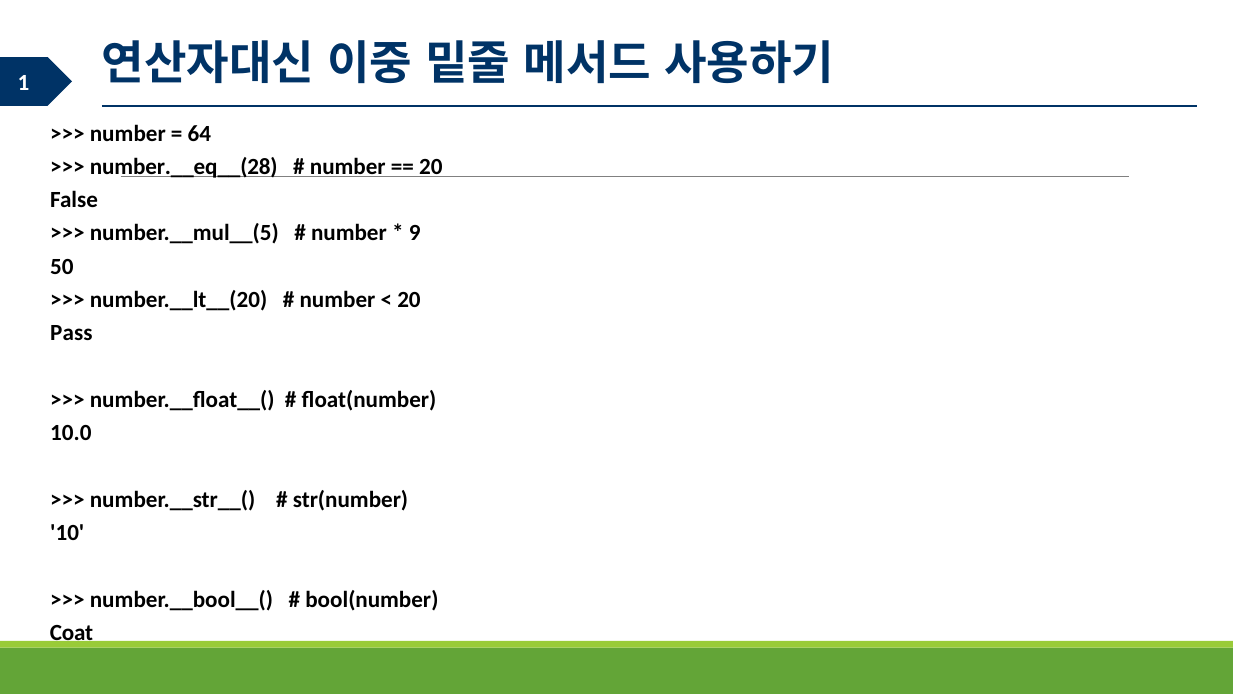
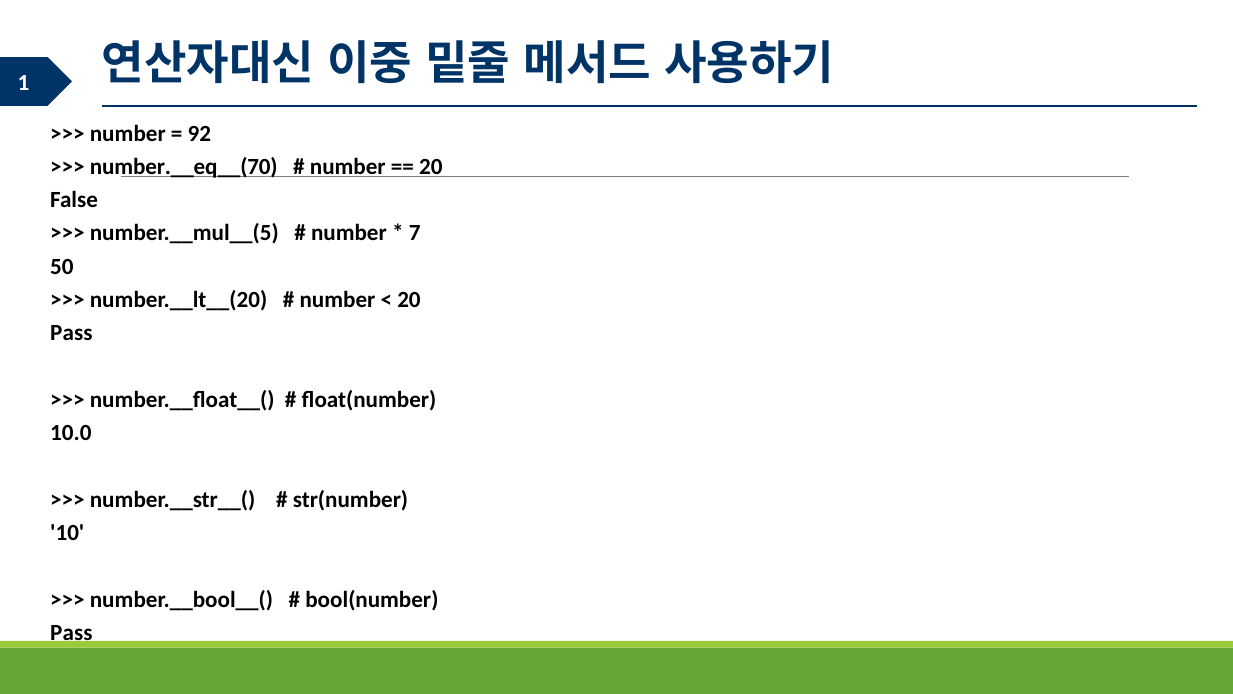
64: 64 -> 92 (199, 133)
number.__eq__(28: number.__eq__(28 -> number.__eq__(70 (184, 167)
9: 9 -> 7 (415, 233)
Coat: Coat -> Pass (71, 632)
